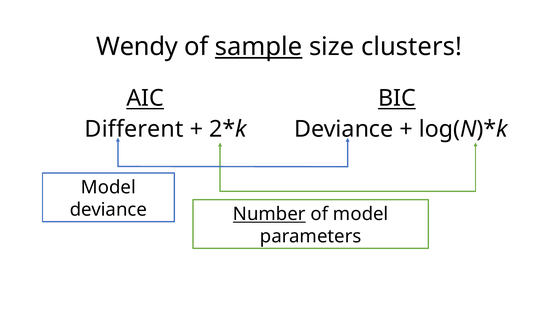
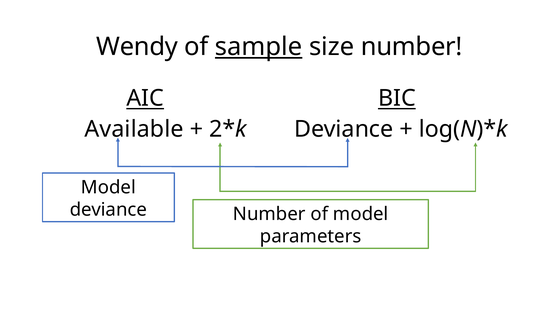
size clusters: clusters -> number (412, 47)
Different: Different -> Available (134, 129)
Number underline: present -> none (269, 214)
